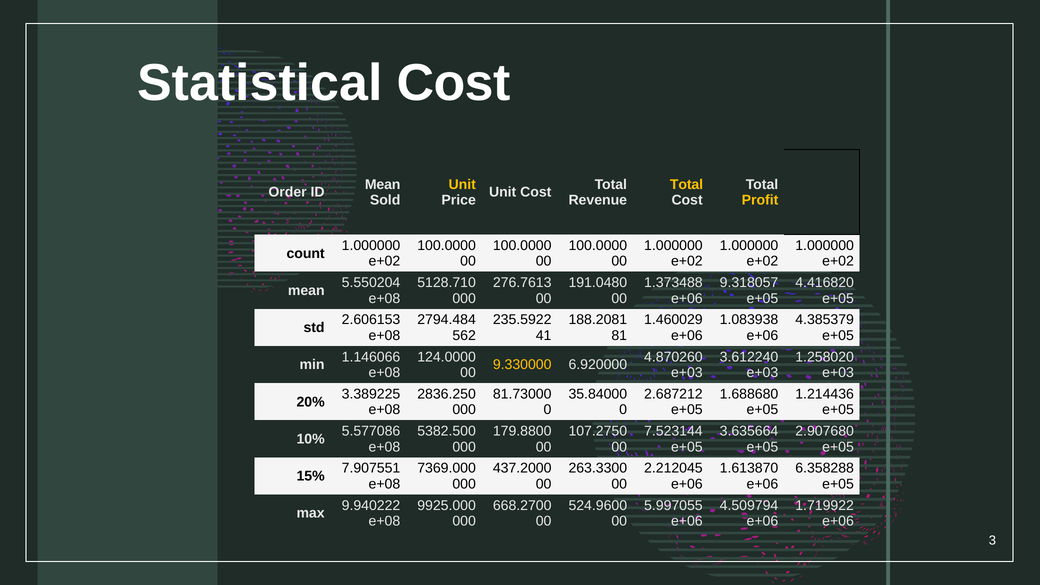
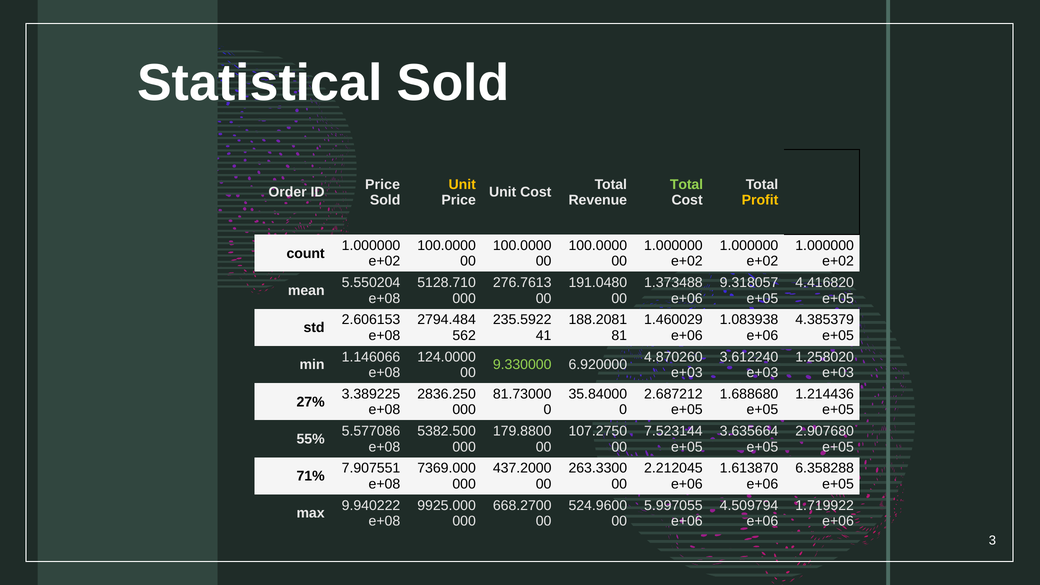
Statistical Cost: Cost -> Sold (453, 83)
Mean: Mean -> Price (383, 184)
Total colour: yellow -> light green (686, 184)
9.330000 colour: yellow -> light green (522, 365)
20%: 20% -> 27% (311, 402)
10%: 10% -> 55% (311, 439)
15%: 15% -> 71% (311, 476)
